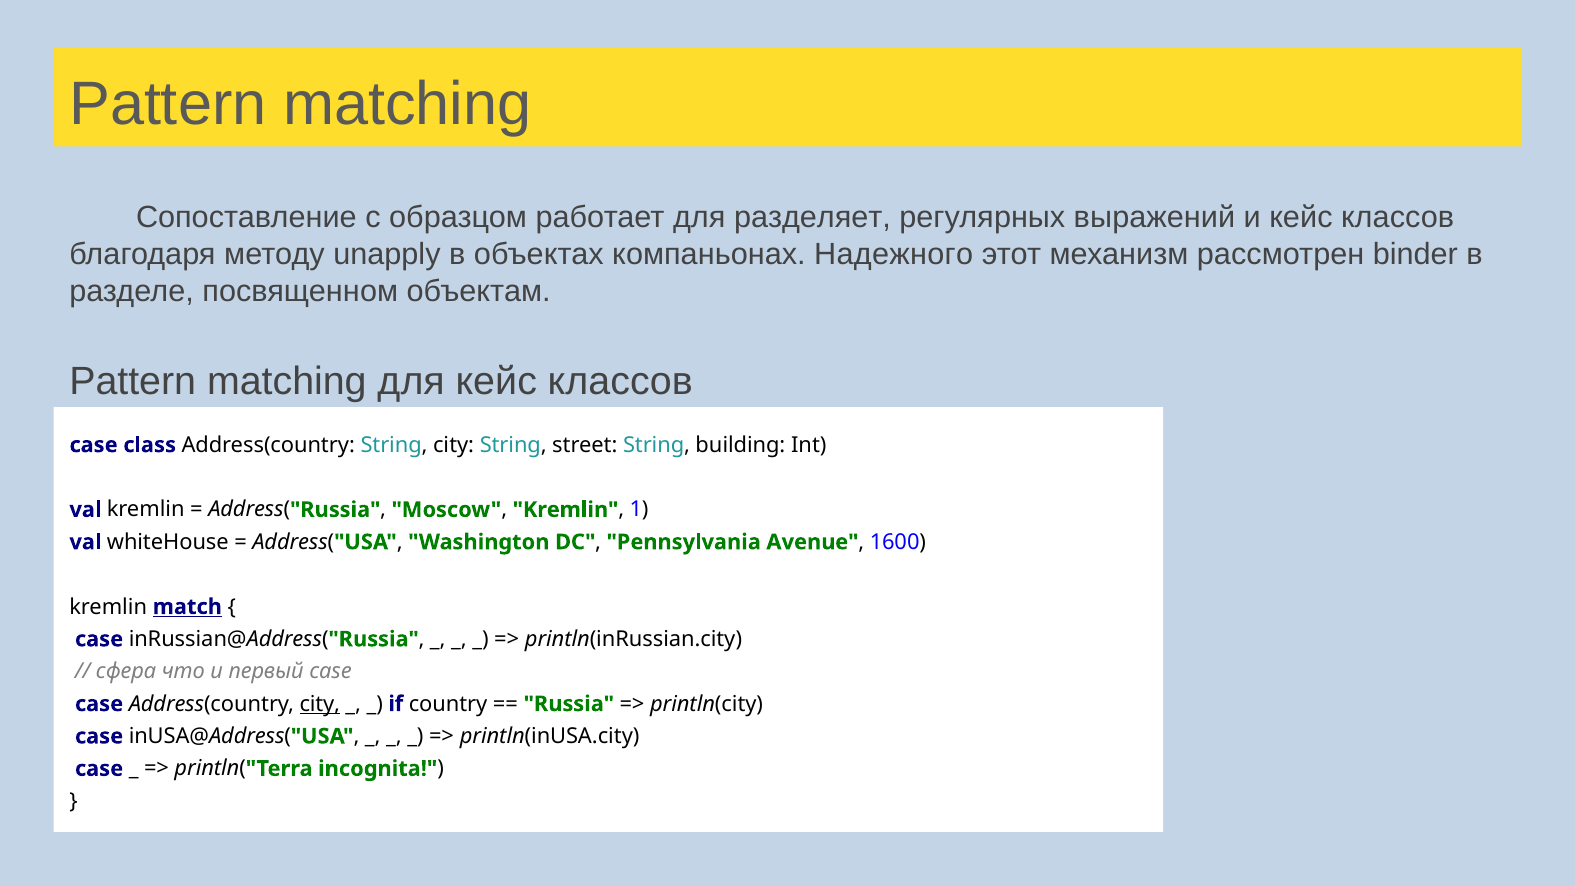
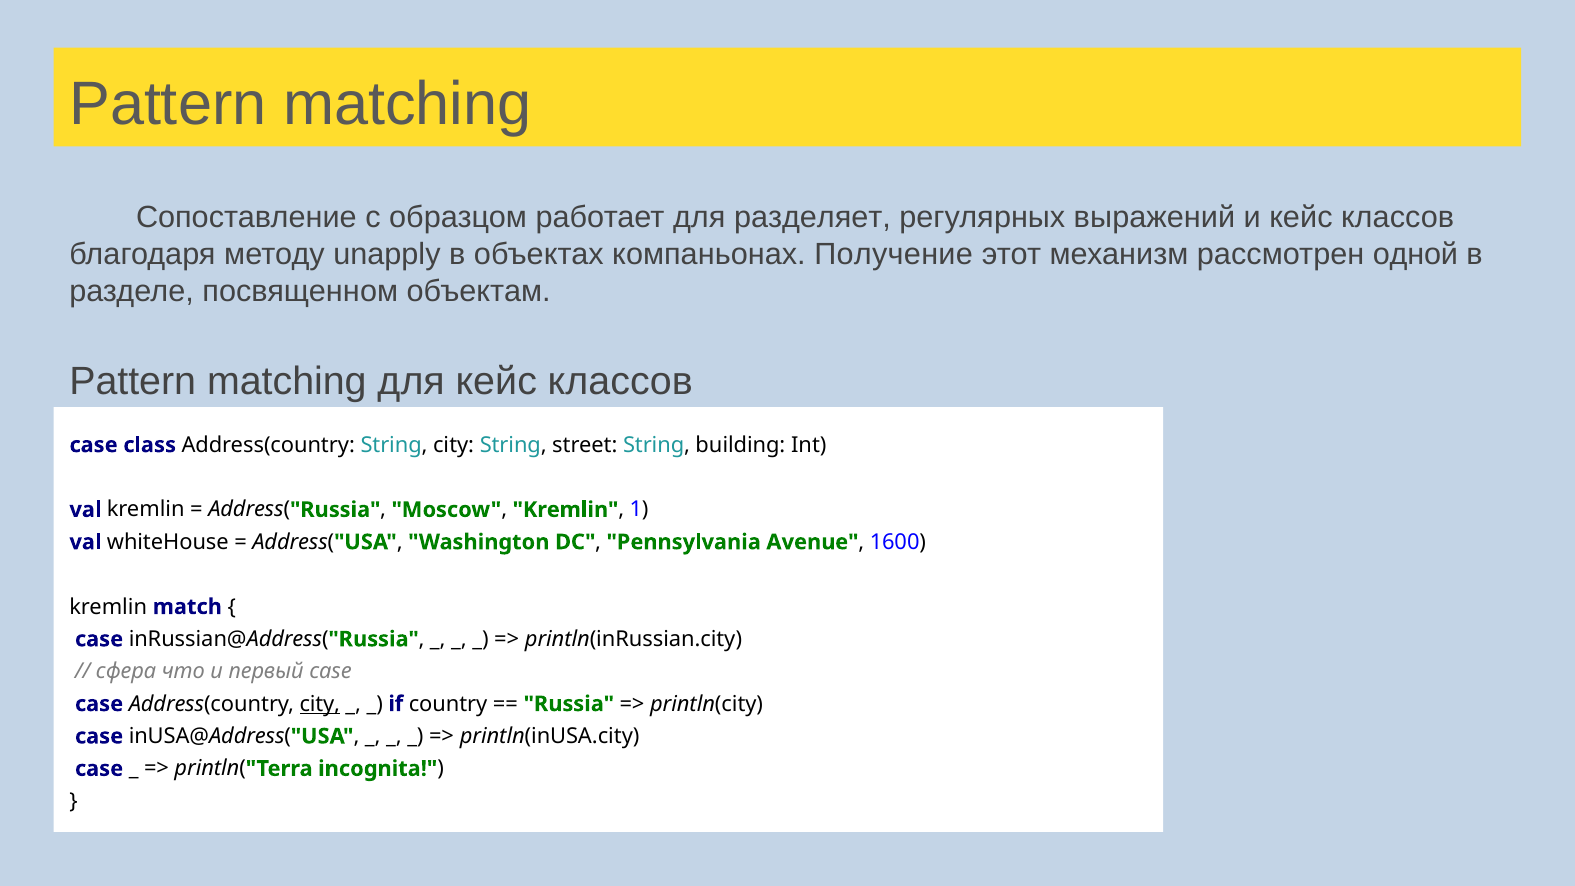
Надежного: Надежного -> Получение (894, 255)
binder: binder -> одной (1415, 255)
match underline: present -> none (187, 607)
